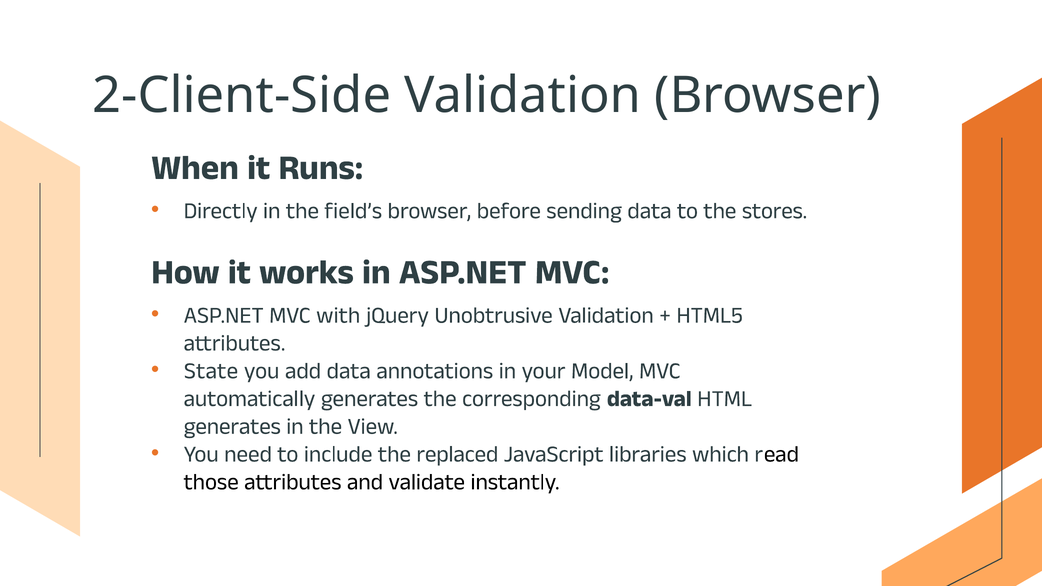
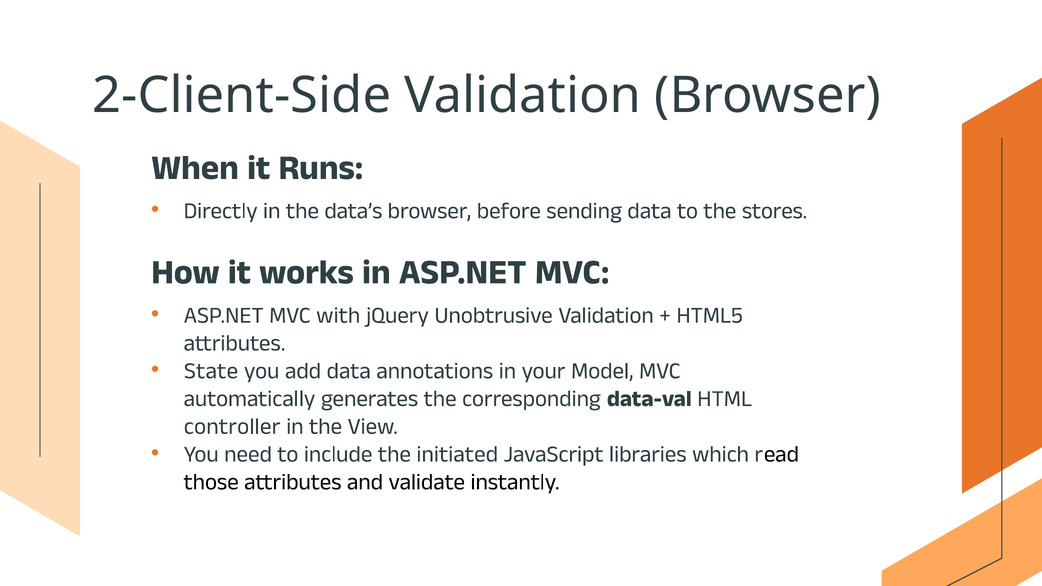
field’s: field’s -> data’s (353, 211)
generates: generates -> controller (232, 426)
replaced: replaced -> initiated (457, 454)
